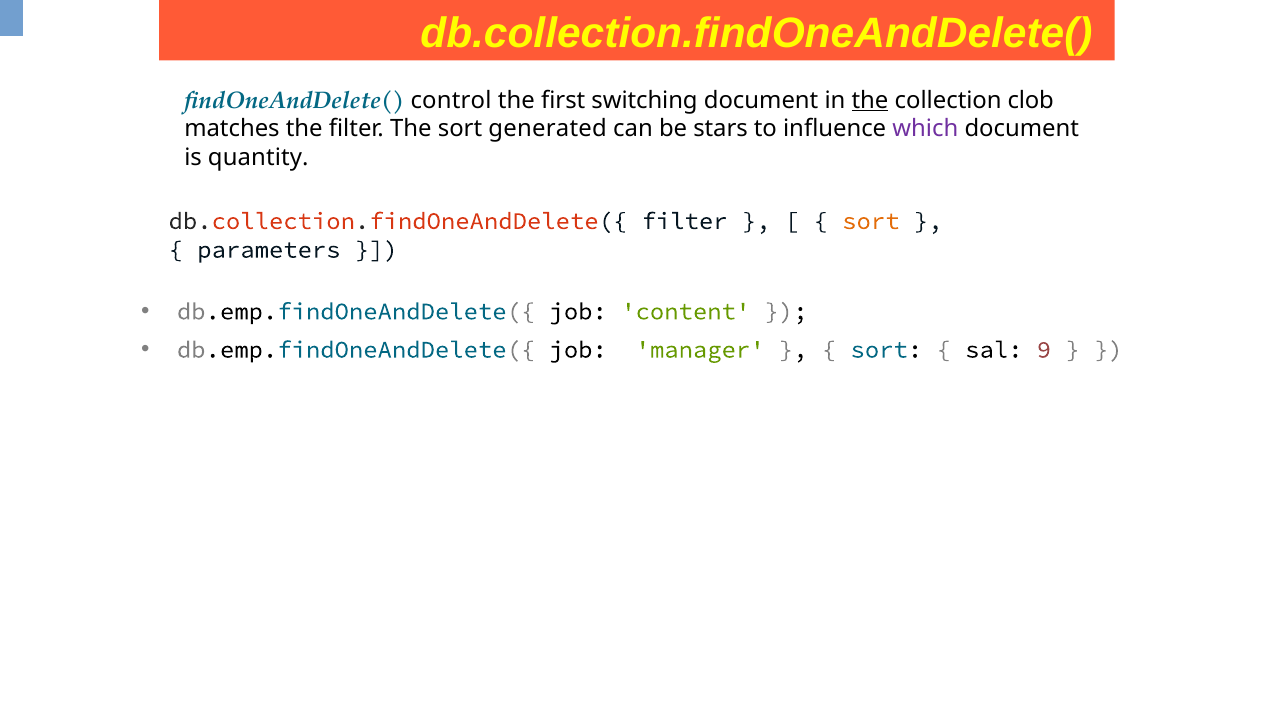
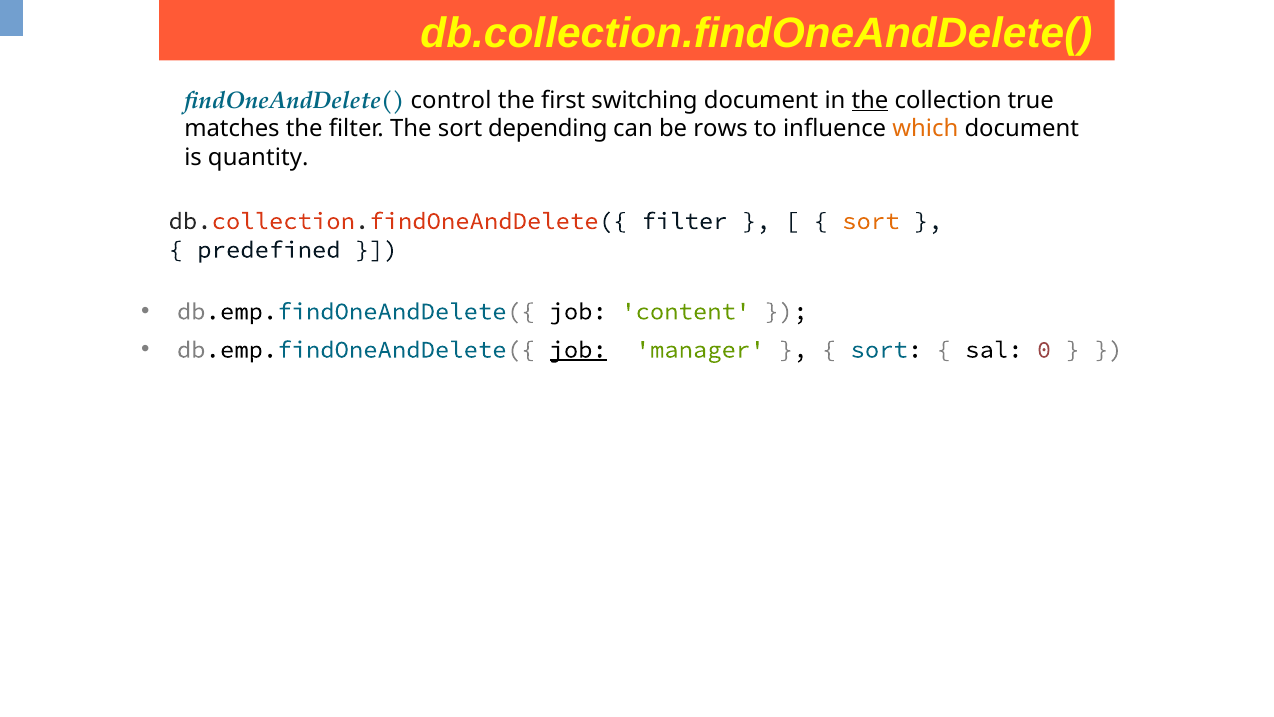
clob: clob -> true (1031, 100)
generated: generated -> depending (548, 129)
stars: stars -> rows (720, 129)
which colour: purple -> orange (925, 129)
parameters: parameters -> predefined (269, 250)
job underline: none -> present (578, 349)
9: 9 -> 0 (1044, 349)
